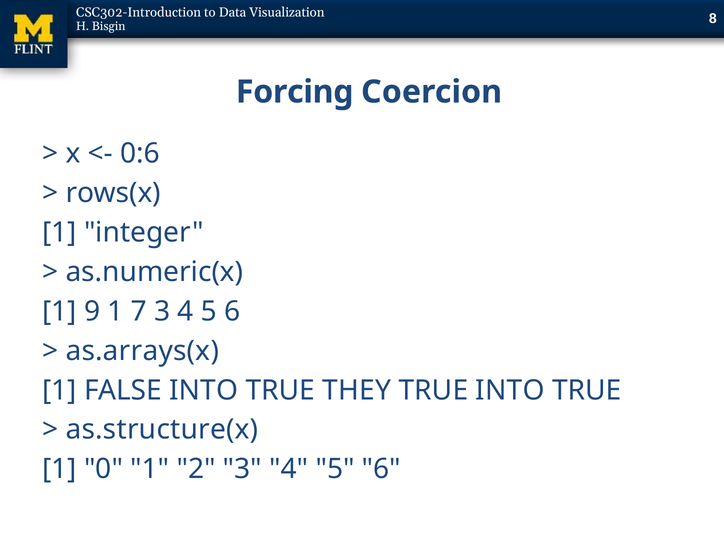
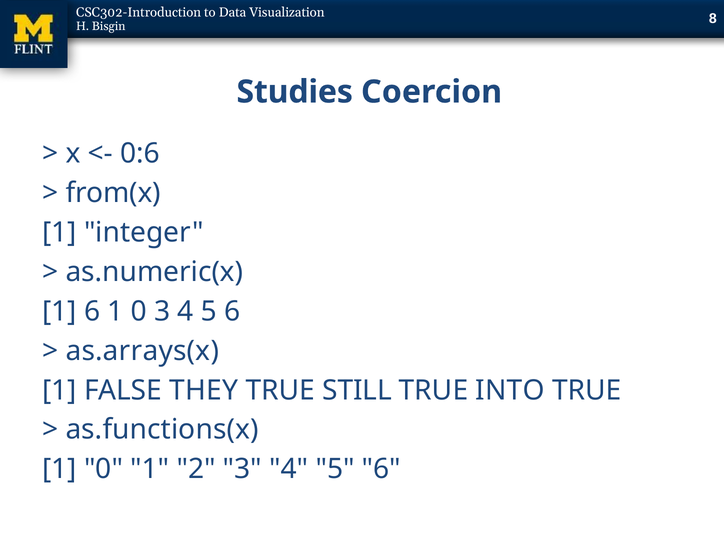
Forcing: Forcing -> Studies (295, 92)
rows(x: rows(x -> from(x (113, 193)
1 9: 9 -> 6 (92, 311)
7: 7 -> 0 (139, 311)
FALSE INTO: INTO -> THEY (204, 390)
THEY: THEY -> STILL (357, 390)
as.structure(x: as.structure(x -> as.functions(x (162, 430)
